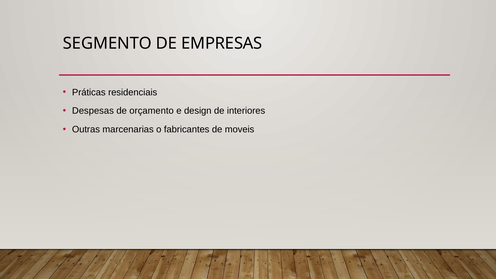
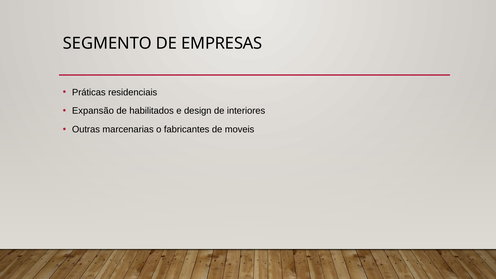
Despesas: Despesas -> Expansão (93, 111)
orçamento: orçamento -> habilitados (152, 111)
